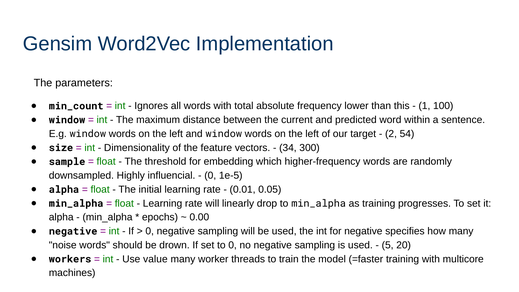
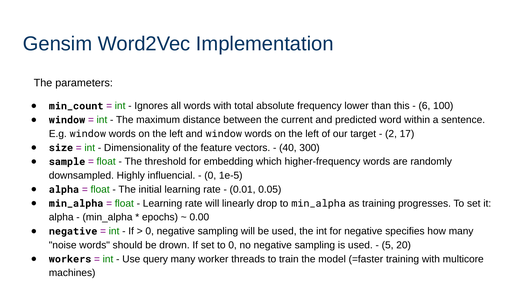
1: 1 -> 6 (424, 106)
54: 54 -> 17 (407, 134)
34: 34 -> 40 (288, 148)
value: value -> query (155, 259)
